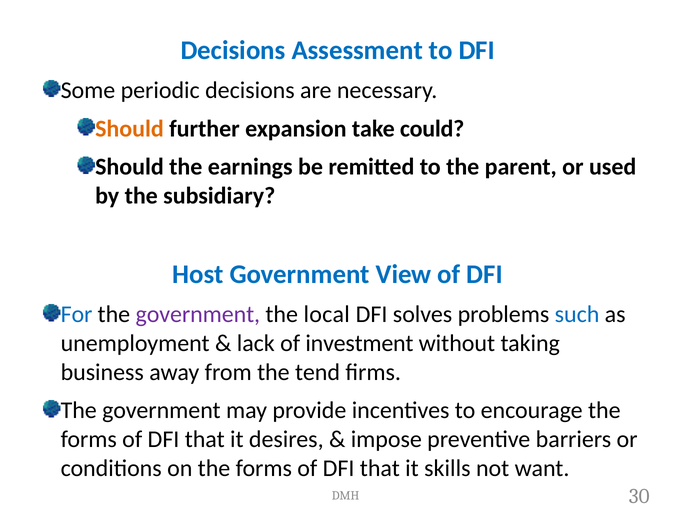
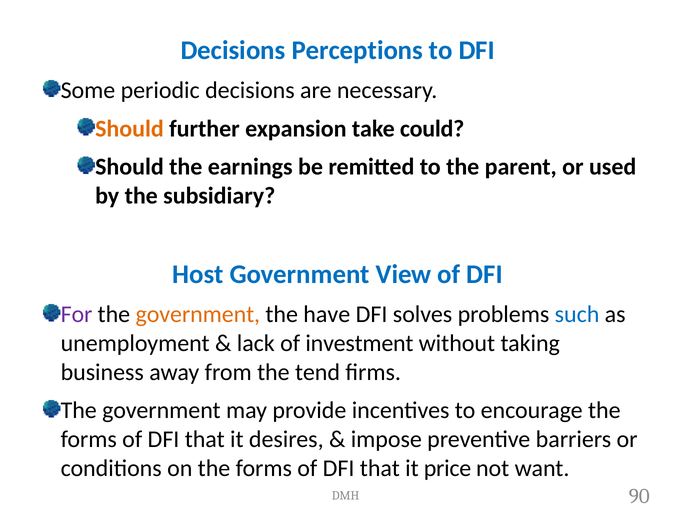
Assessment: Assessment -> Perceptions (357, 50)
For colour: blue -> purple (76, 314)
government colour: purple -> orange (198, 314)
local: local -> have (327, 314)
skills: skills -> price (448, 467)
30: 30 -> 90 (639, 496)
